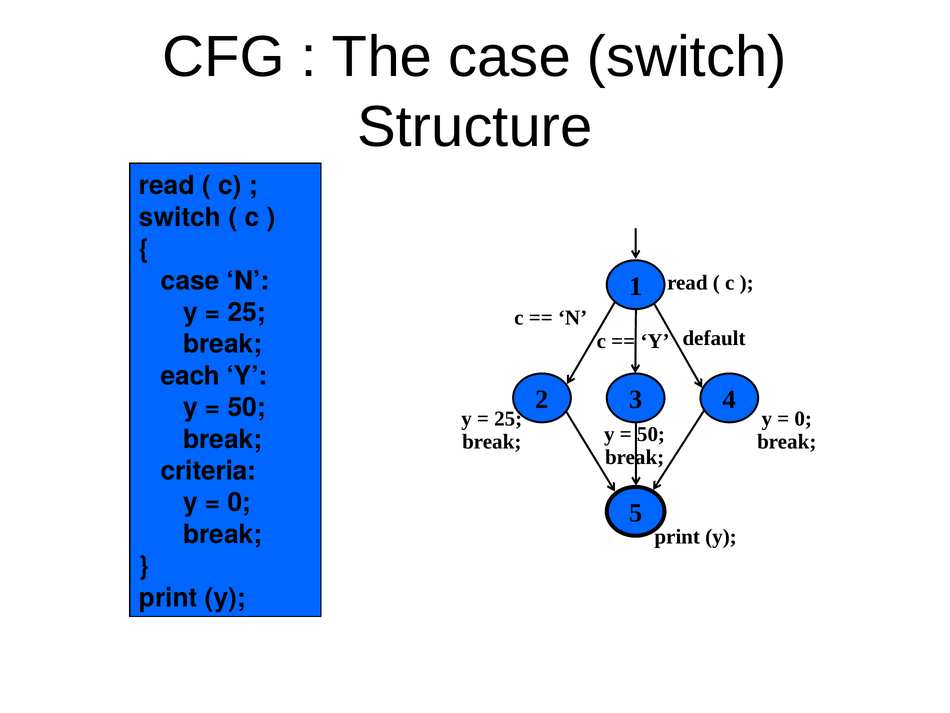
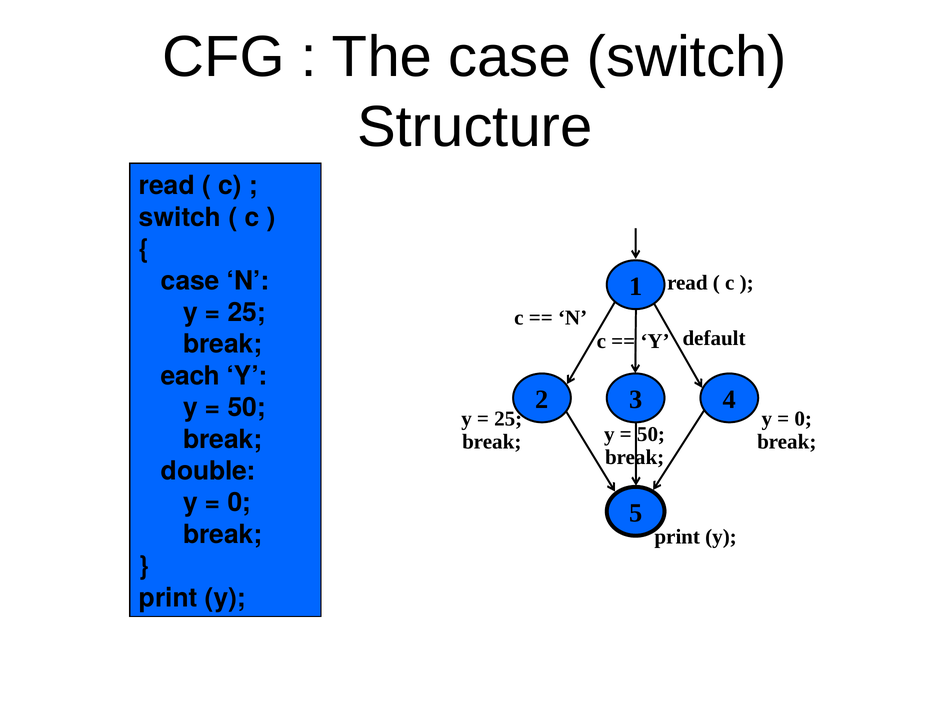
criteria: criteria -> double (208, 471)
